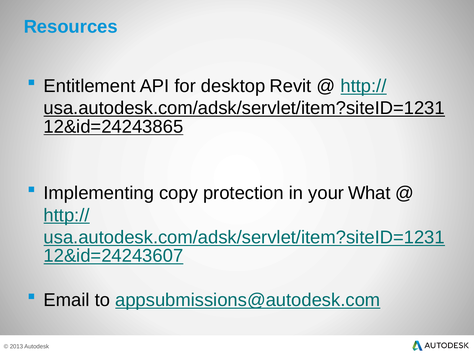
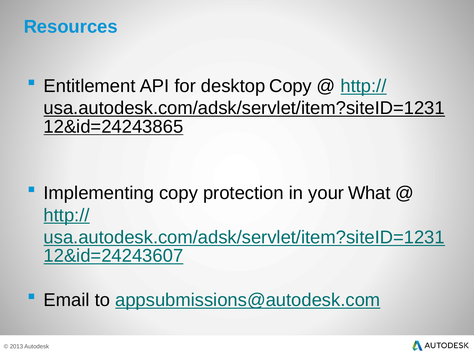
desktop Revit: Revit -> Copy (291, 86)
